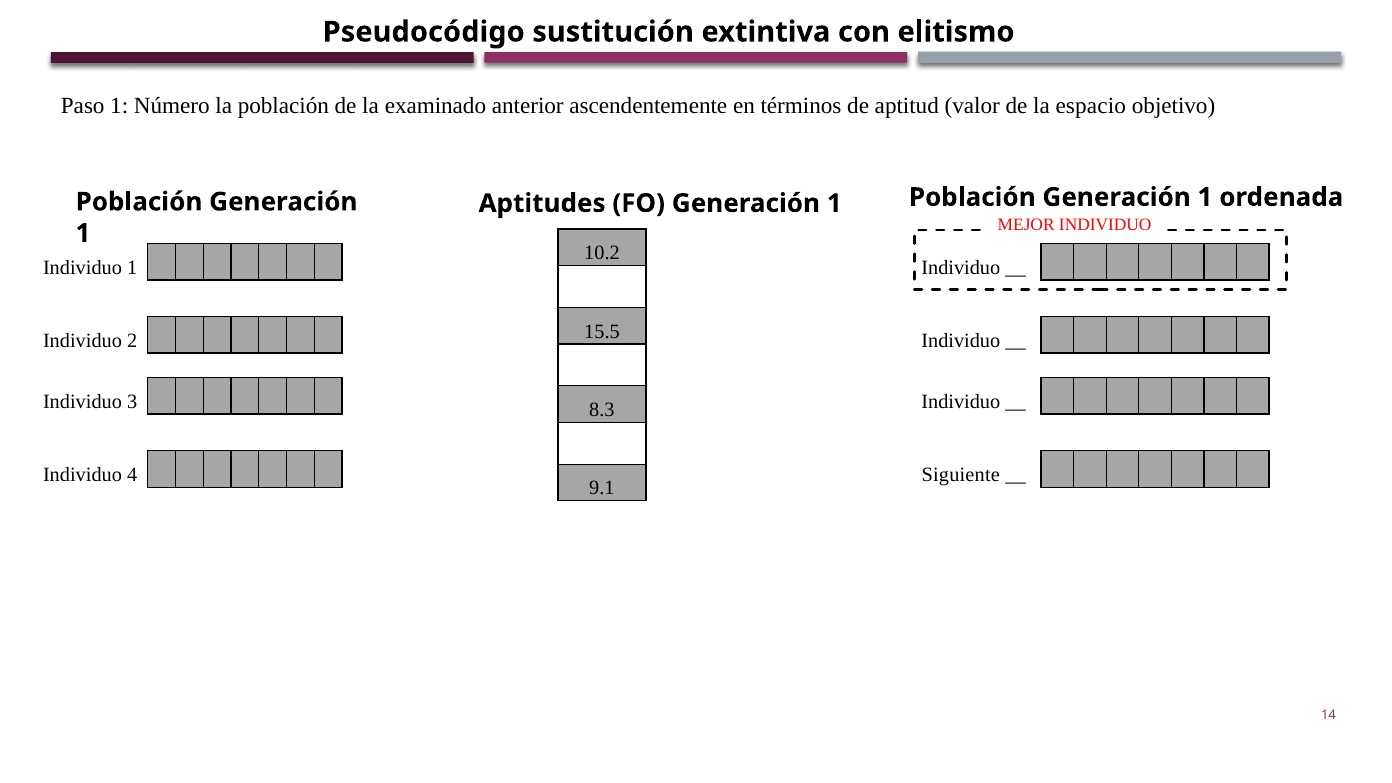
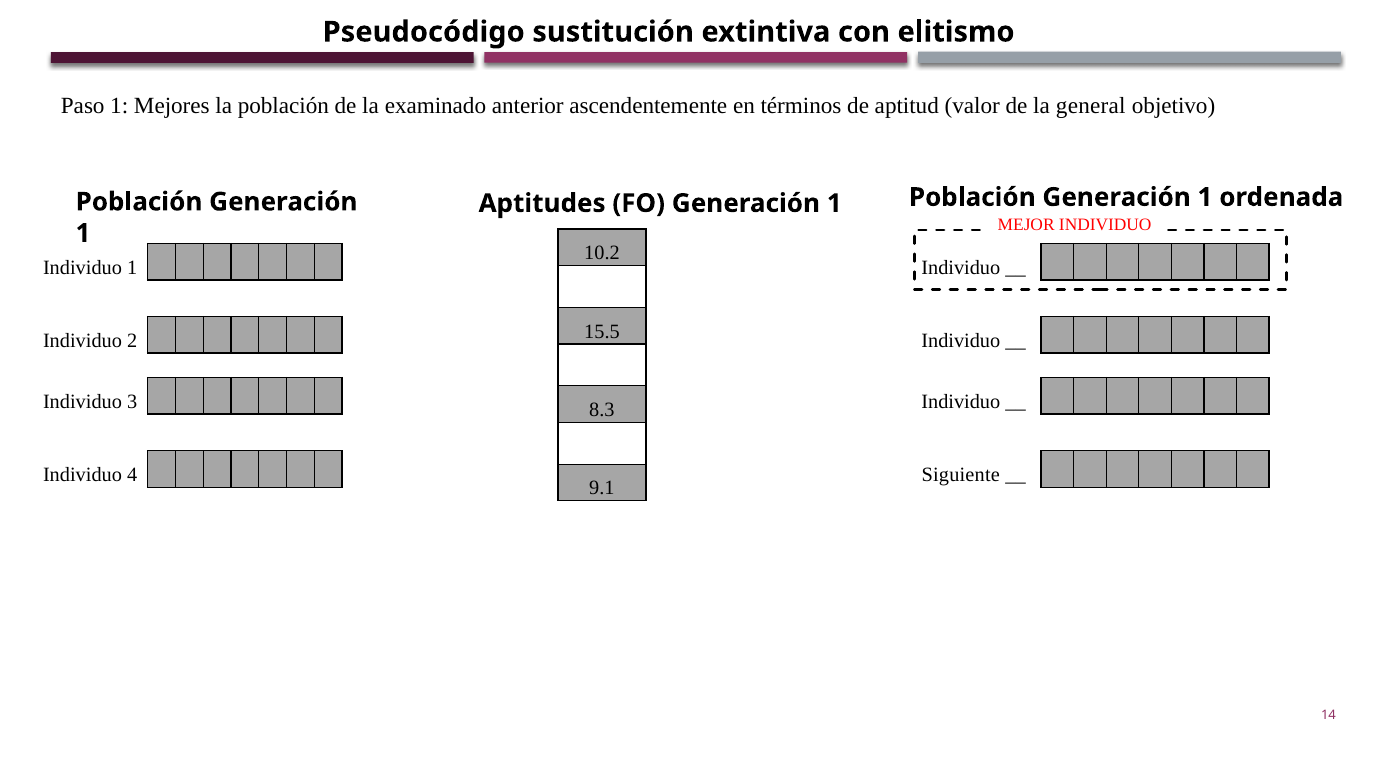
Número: Número -> Mejores (172, 106)
espacio: espacio -> general (1091, 106)
